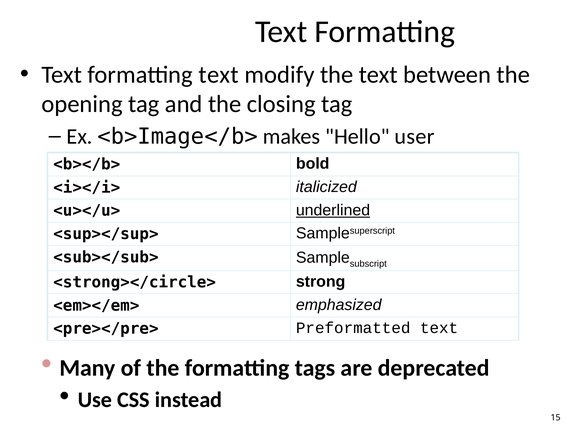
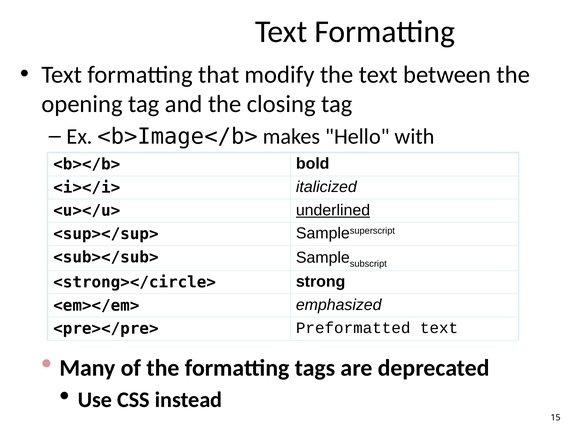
formatting text: text -> that (219, 75)
user: user -> with (415, 137)
